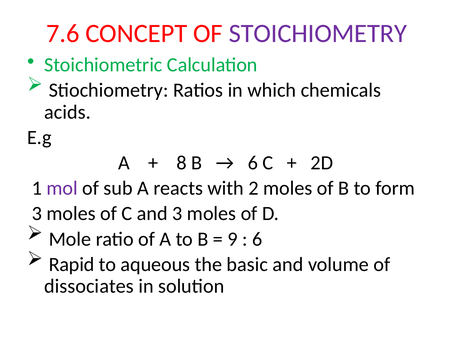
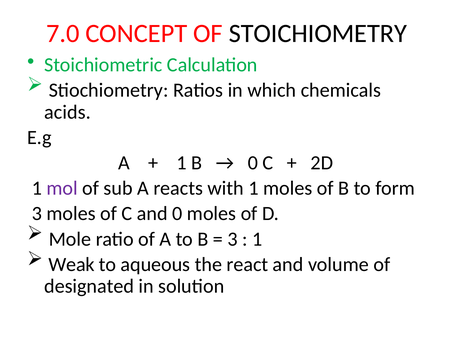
7.6: 7.6 -> 7.0 (63, 34)
STOICHIOMETRY colour: purple -> black (318, 34)
8: 8 -> 1 (181, 163)
6: 6 -> 0 (253, 163)
with 2: 2 -> 1 (253, 188)
and 3: 3 -> 0 (177, 213)
9: 9 -> 3 (233, 239)
6: 6 -> 1 (257, 239)
Rapid: Rapid -> Weak (72, 264)
basic: basic -> react (247, 264)
dissociates: dissociates -> designated (89, 286)
